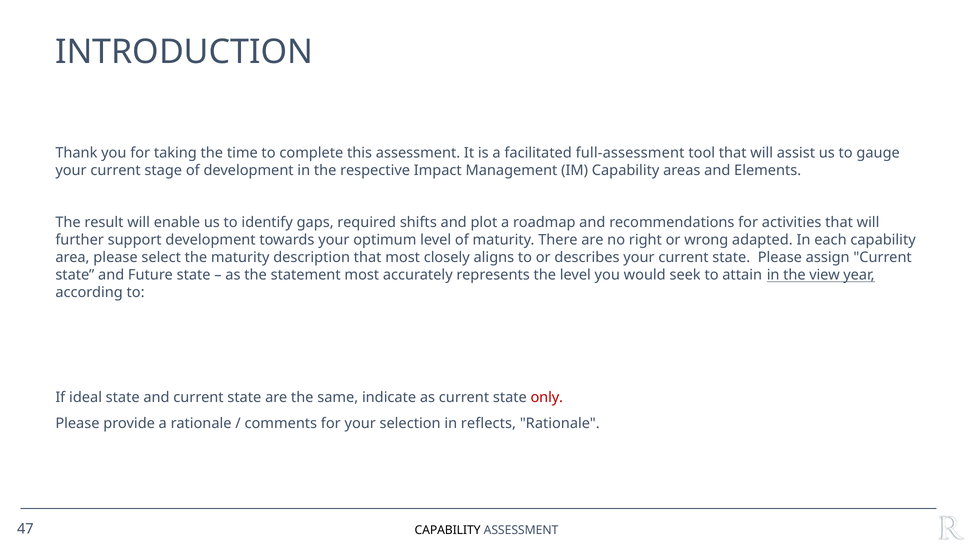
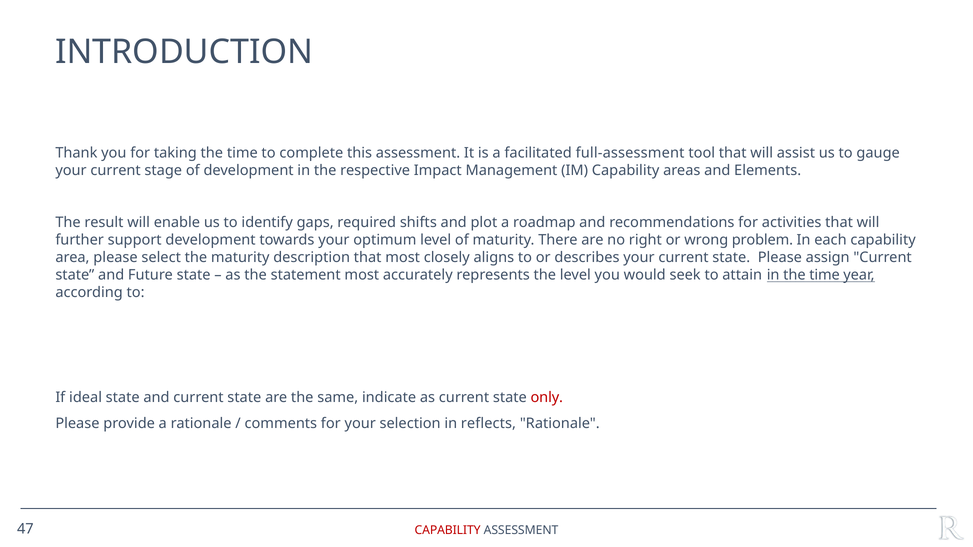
adapted: adapted -> problem (762, 240)
in the view: view -> time (825, 275)
CAPABILITY colour: black -> red (448, 530)
